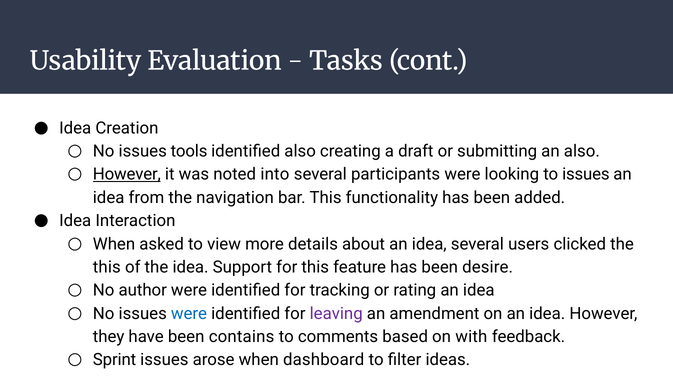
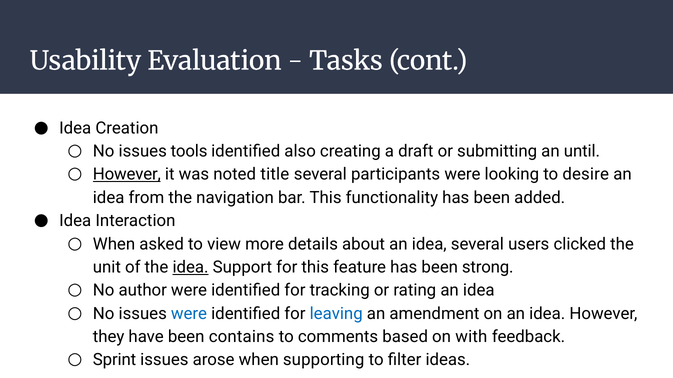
an also: also -> until (582, 151)
into: into -> title (275, 175)
to issues: issues -> desire (586, 175)
this: this -> unit (107, 268)
idea underline: none -> present (191, 268)
desire: desire -> strong (488, 268)
leaving colour: purple -> blue (336, 314)
dashboard: dashboard -> supporting (324, 360)
